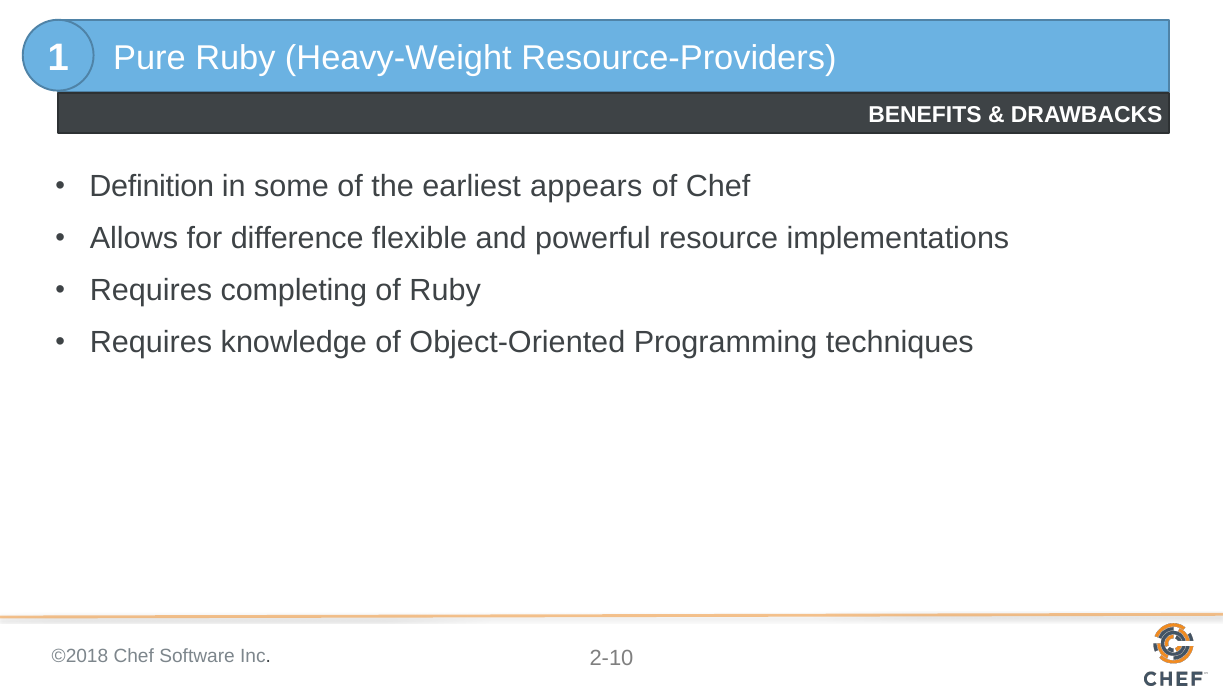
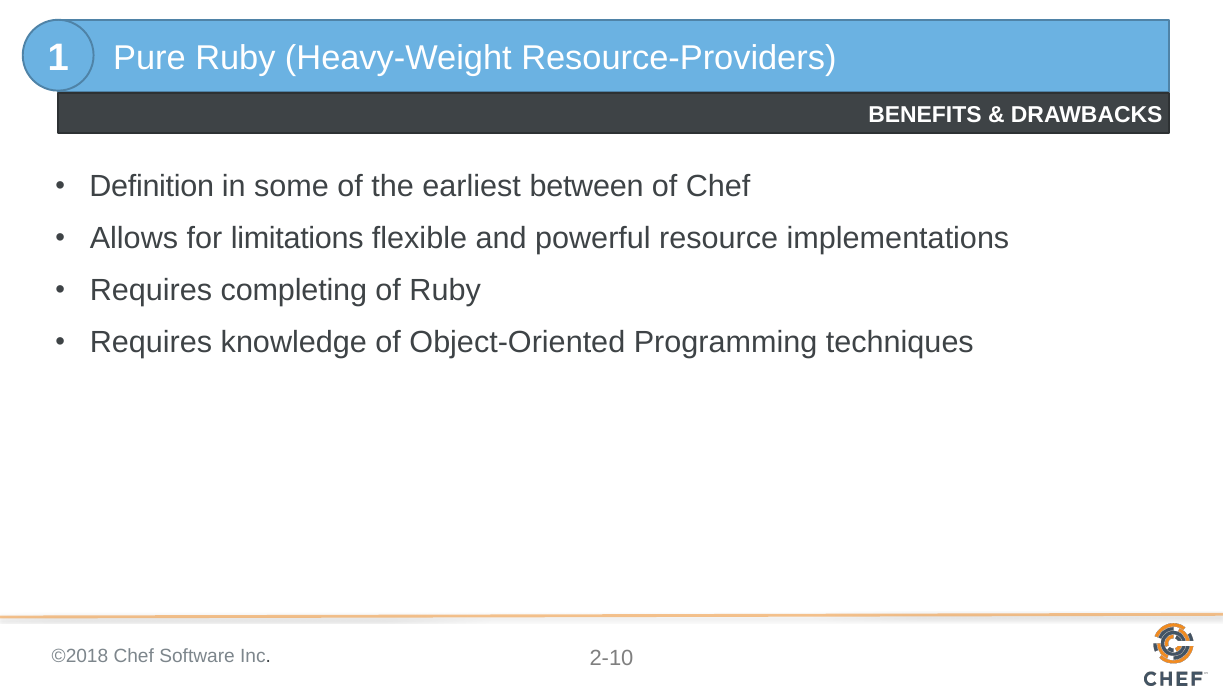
appears: appears -> between (587, 187)
difference: difference -> limitations (297, 239)
